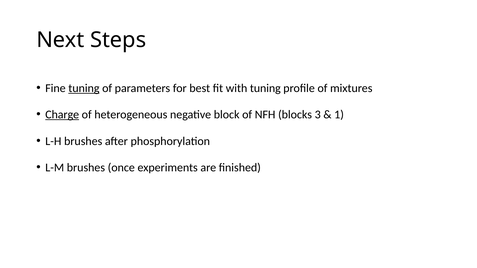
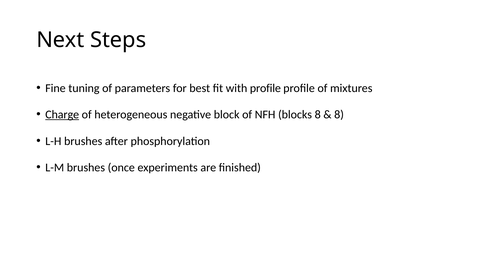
tuning underline: present -> none (84, 88)
with tuning: tuning -> profile (265, 88)
blocks 3: 3 -> 8 (318, 115)
1: 1 -> 8 (339, 115)
